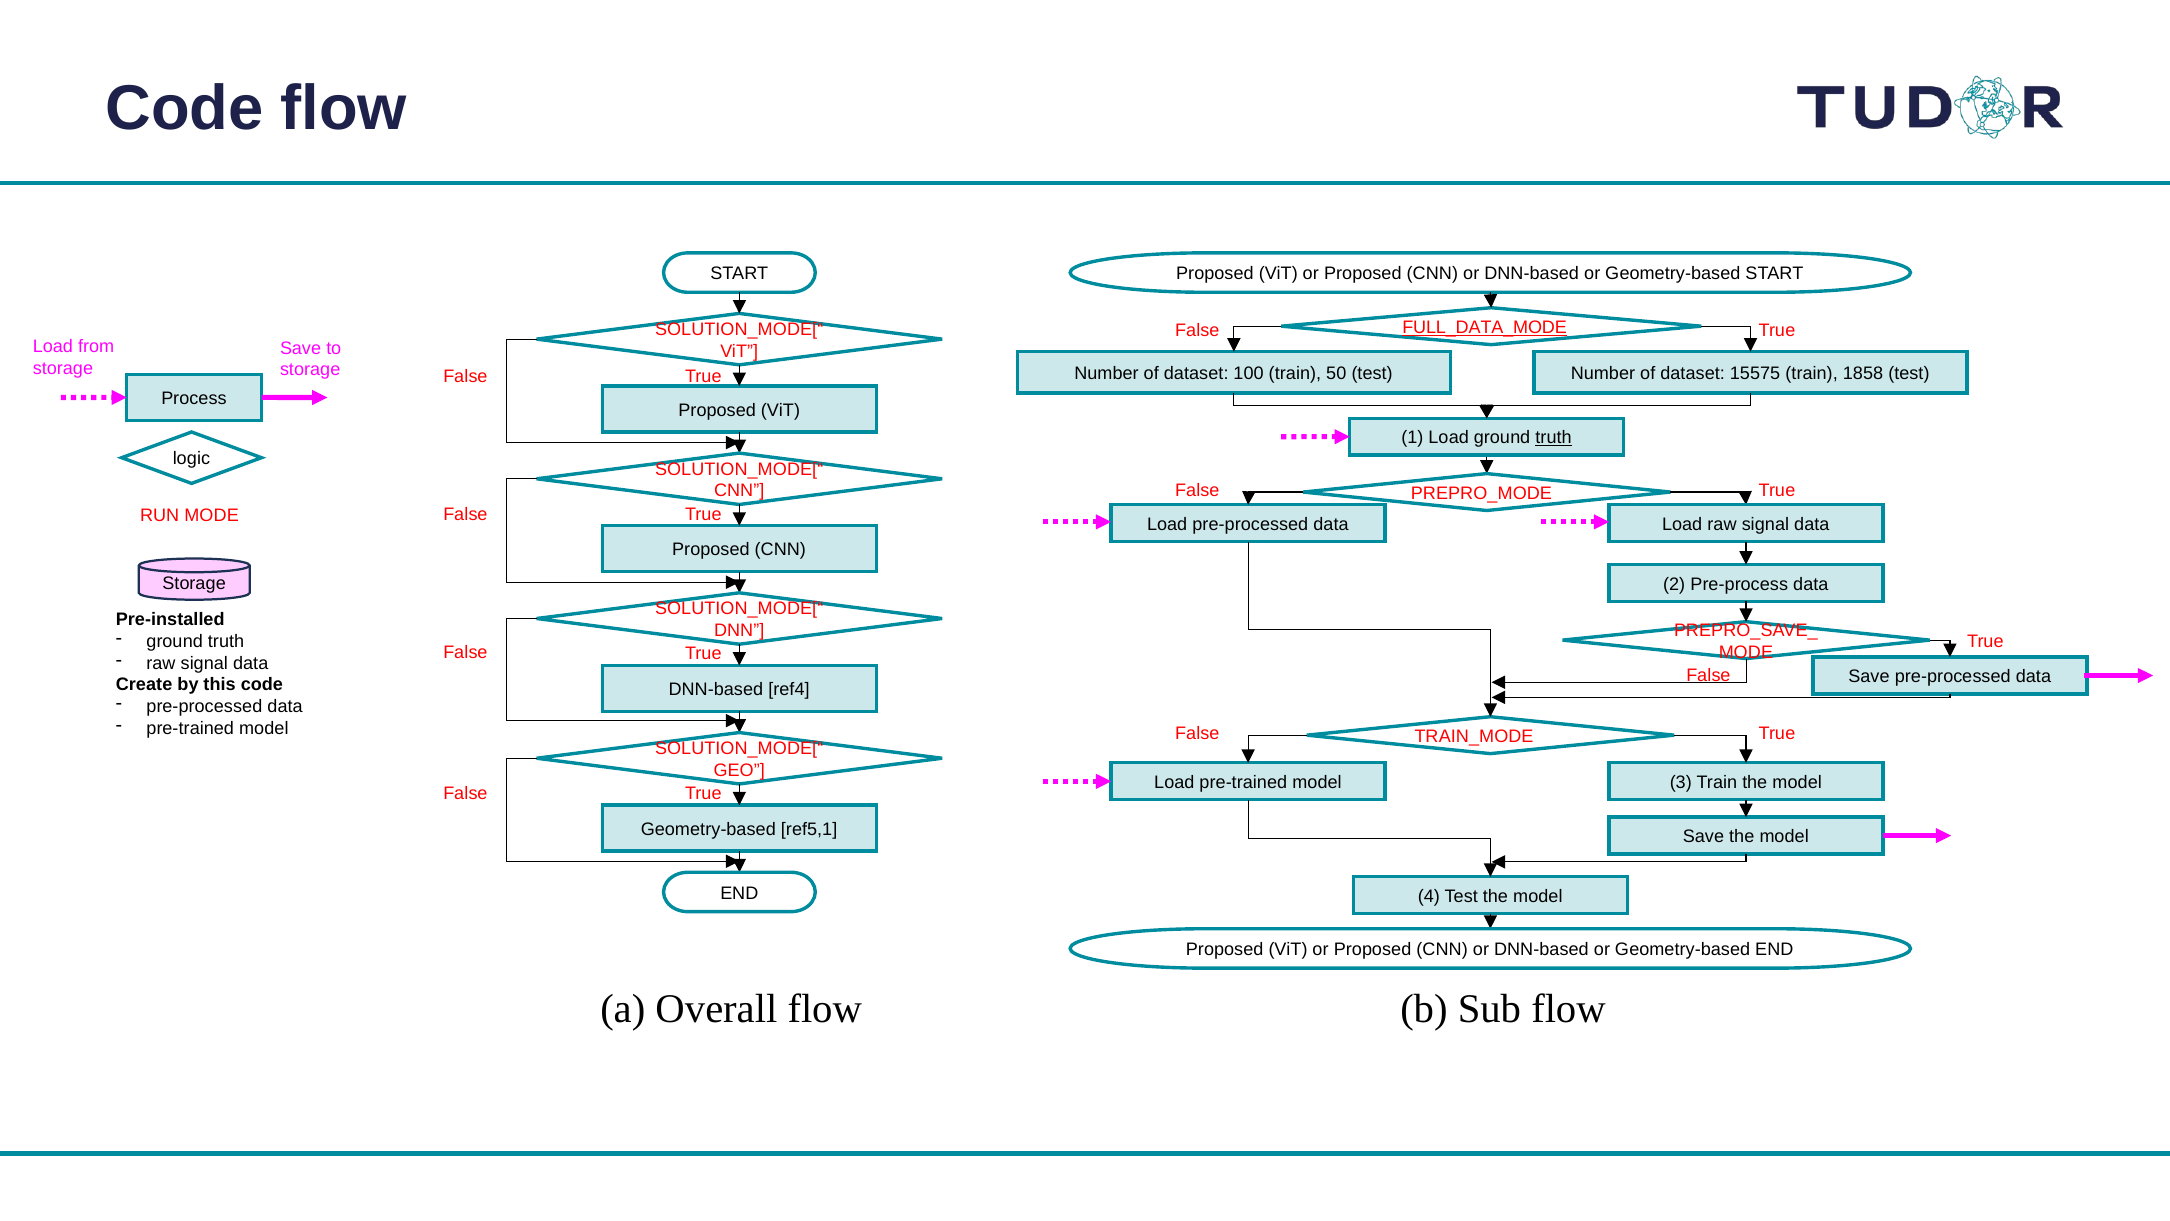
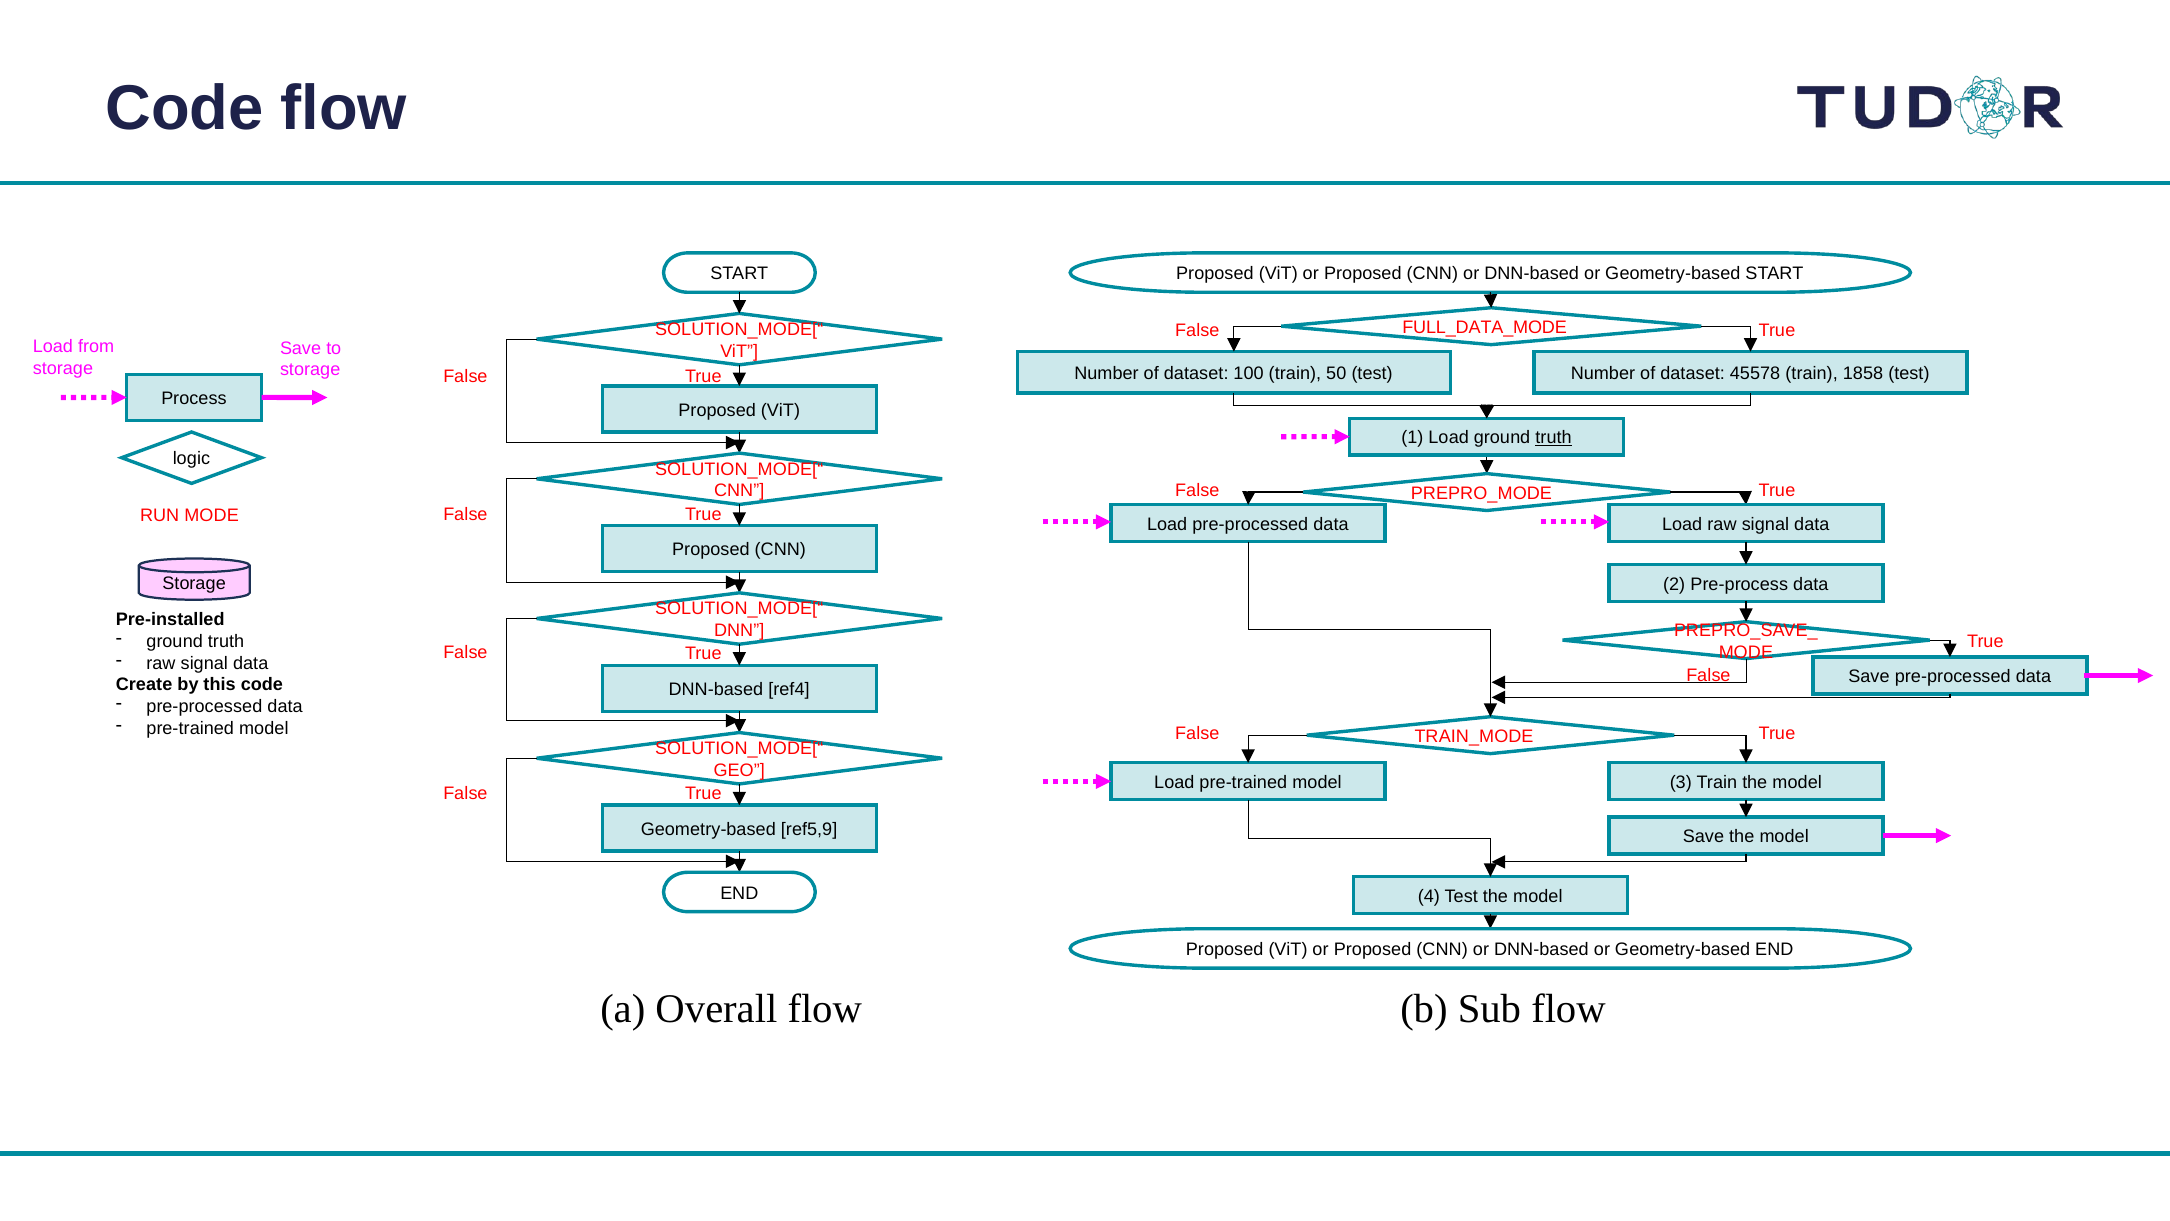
FULL_DATA_MODE underline: present -> none (1485, 327)
15575: 15575 -> 45578 (1755, 373)
ref5,1: ref5,1 -> ref5,9 (809, 829)
